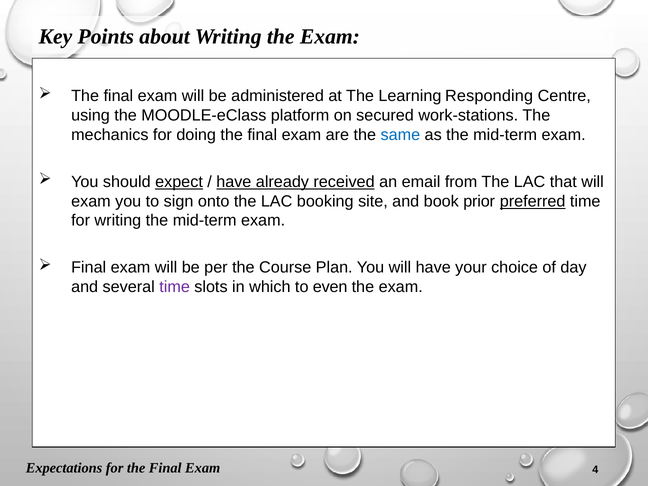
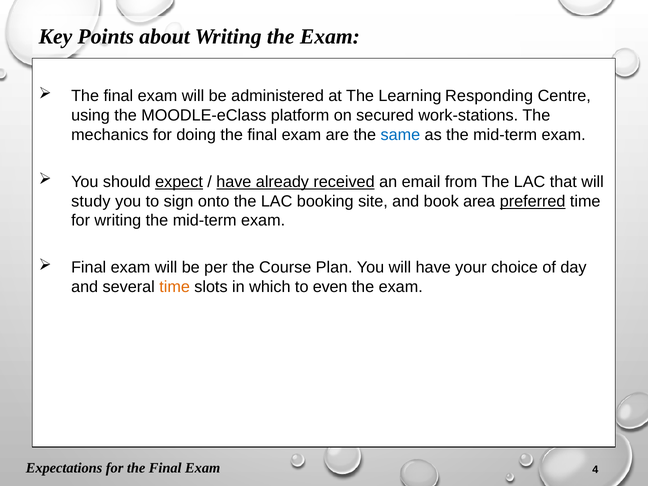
exam: exam -> study (91, 201)
prior: prior -> area (479, 201)
time colour: purple -> orange (175, 287)
